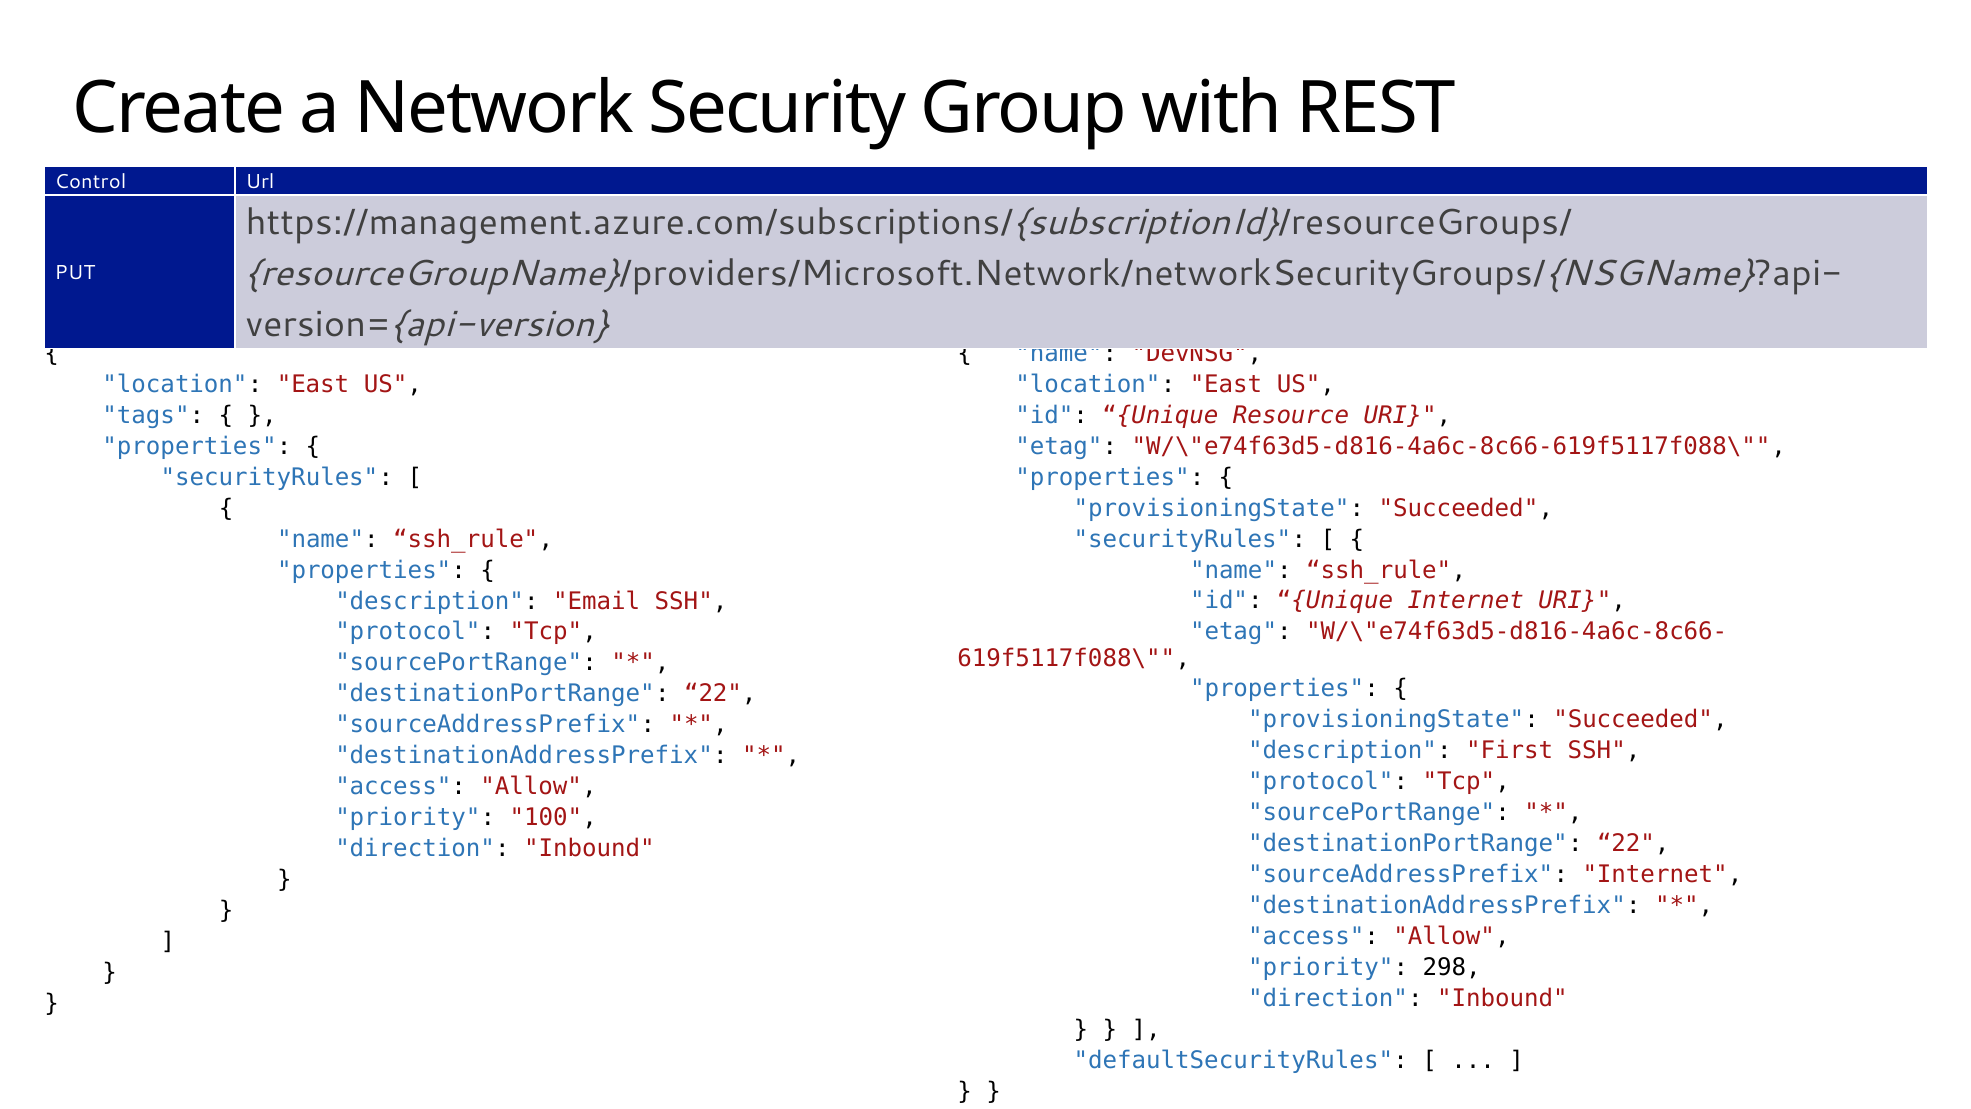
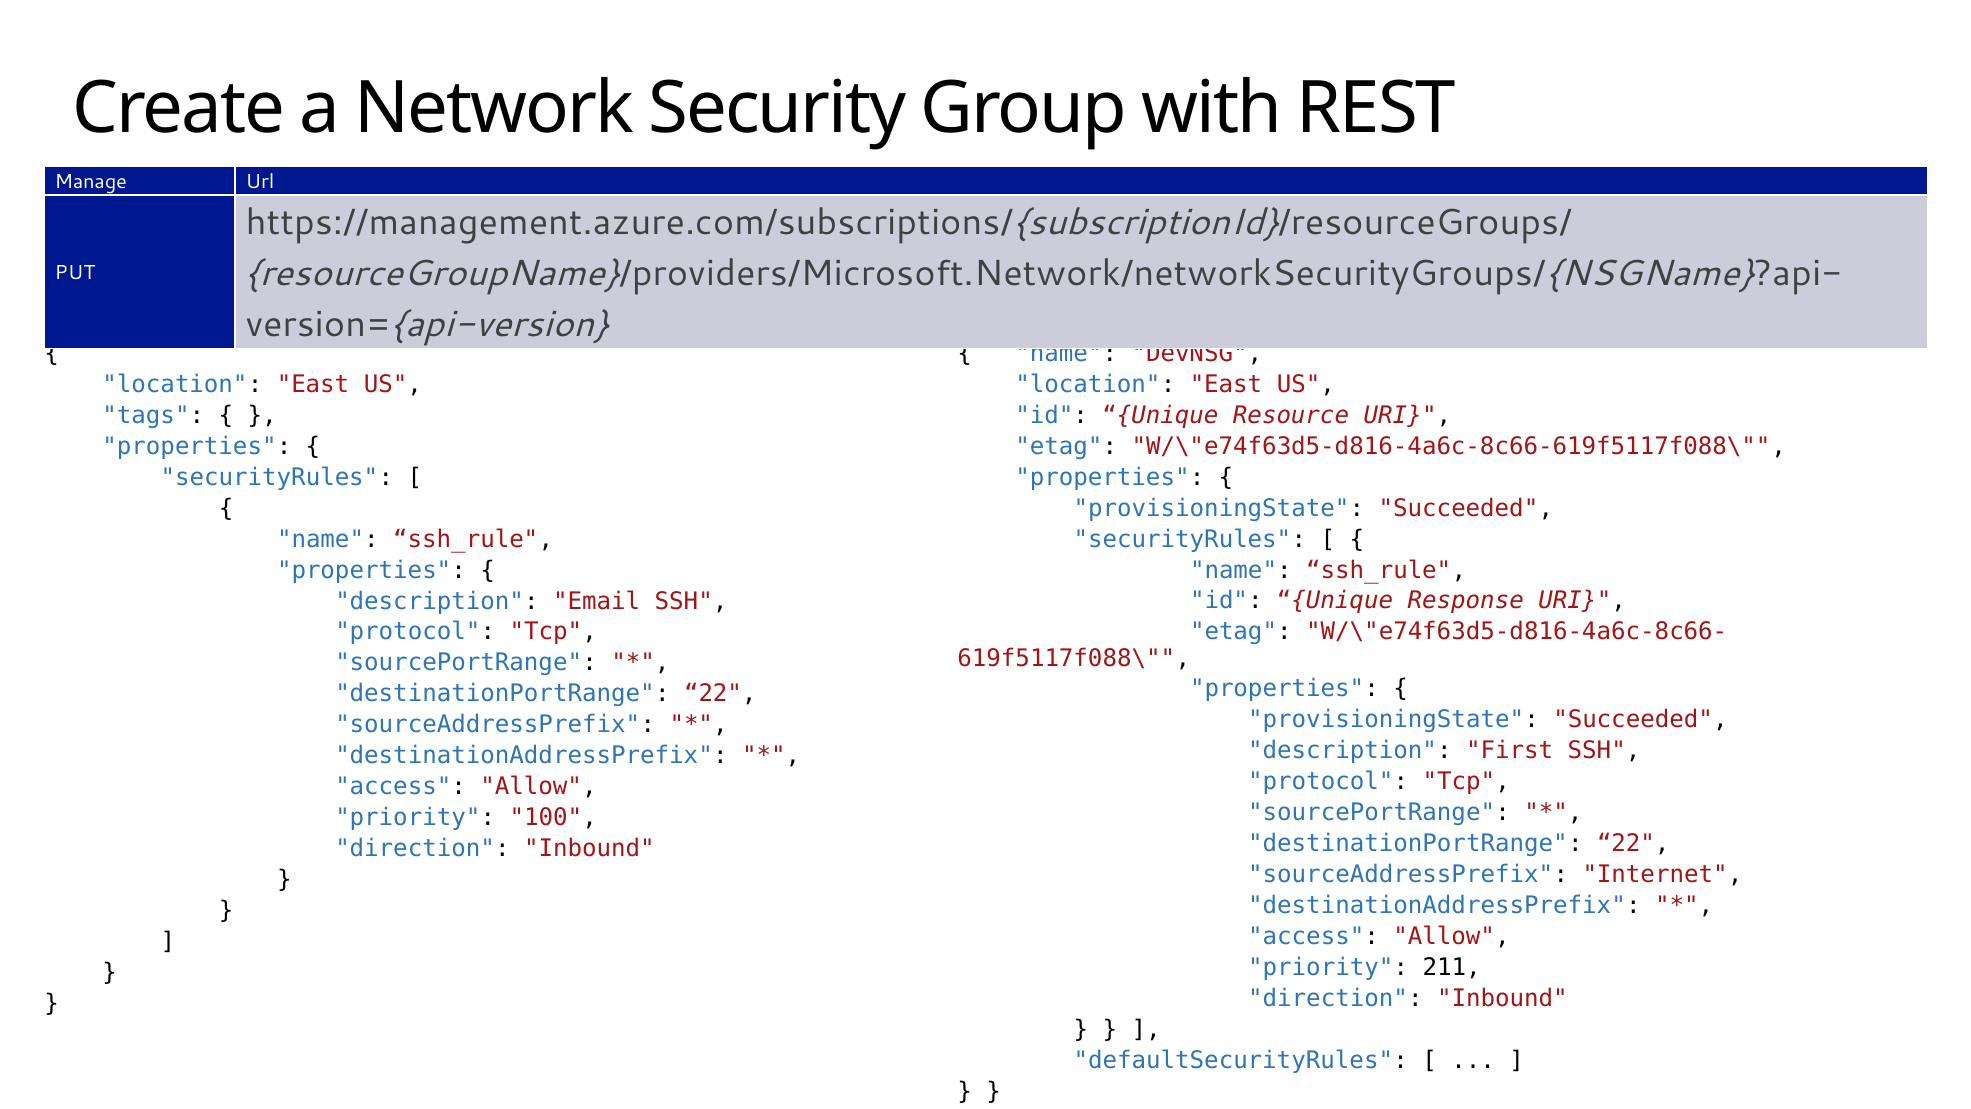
Control: Control -> Manage (91, 182)
Unique Internet: Internet -> Response (1466, 601)
298: 298 -> 211 (1452, 967)
